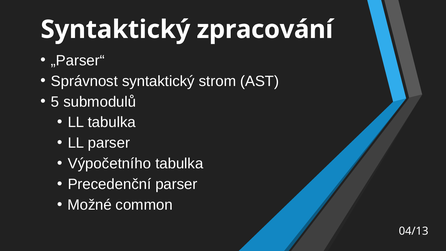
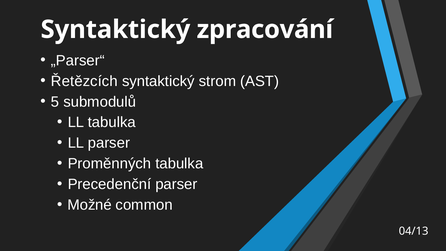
Správnost: Správnost -> Řetězcích (84, 81)
Výpočetního: Výpočetního -> Proměnných (109, 164)
